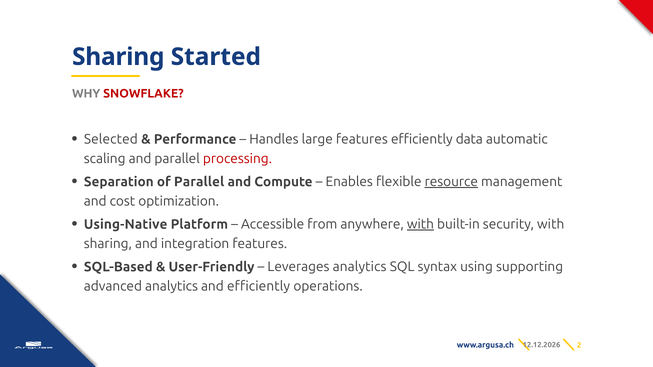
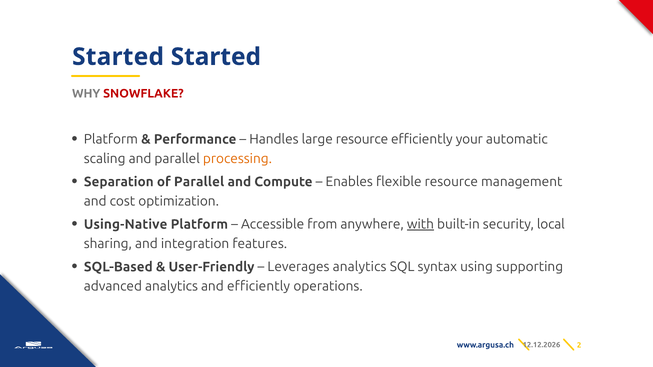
Sharing: Sharing -> Started (118, 57)
Selected: Selected -> Platform (111, 139)
large features: features -> resource (362, 139)
data: data -> your (469, 139)
processing colour: red -> orange (237, 159)
resource underline: present -> none (451, 182)
security with: with -> local (551, 224)
